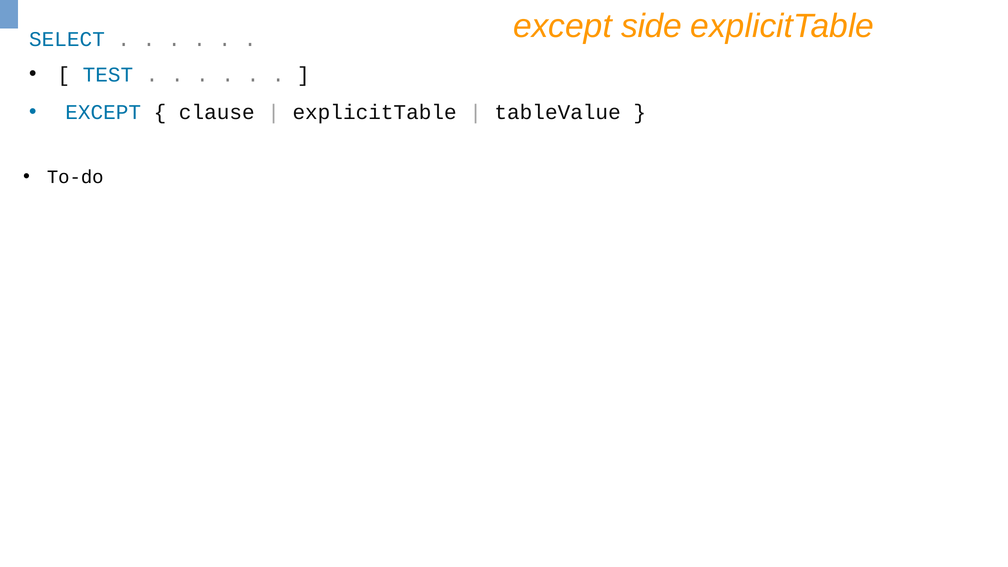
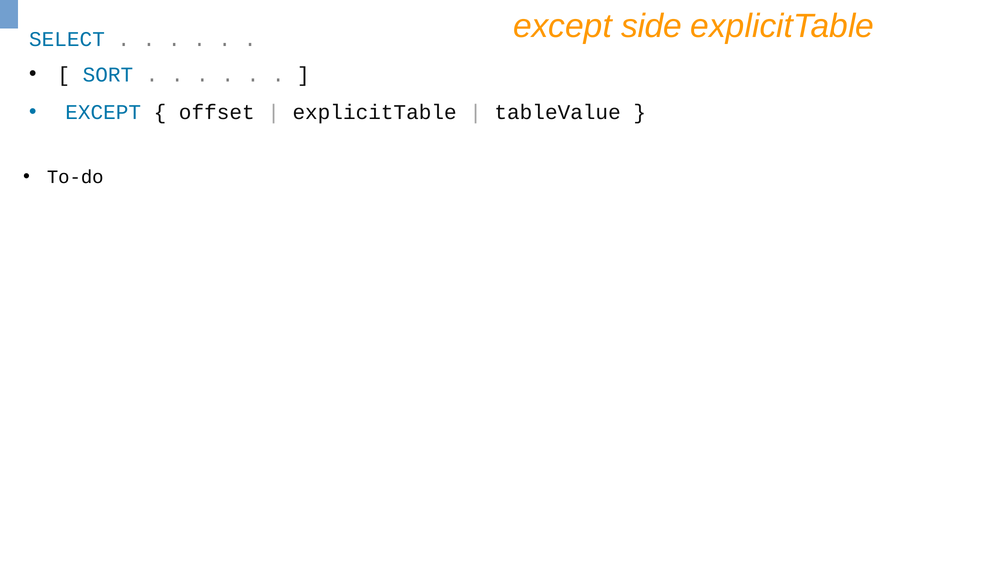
TEST: TEST -> SORT (108, 75)
clause: clause -> offset (217, 112)
